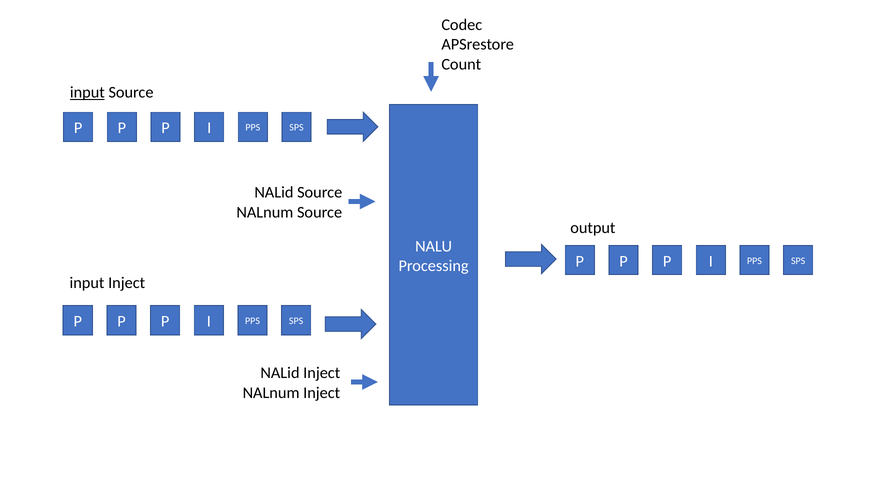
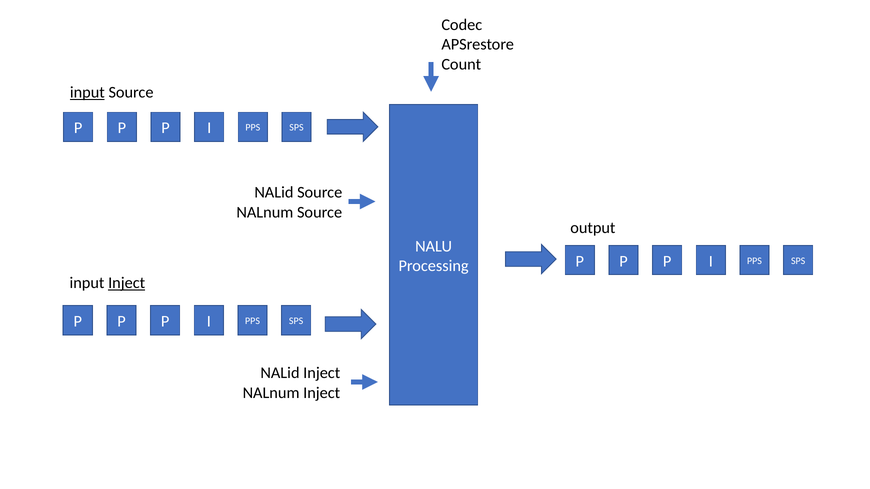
Inject underline: none -> present (127, 283)
